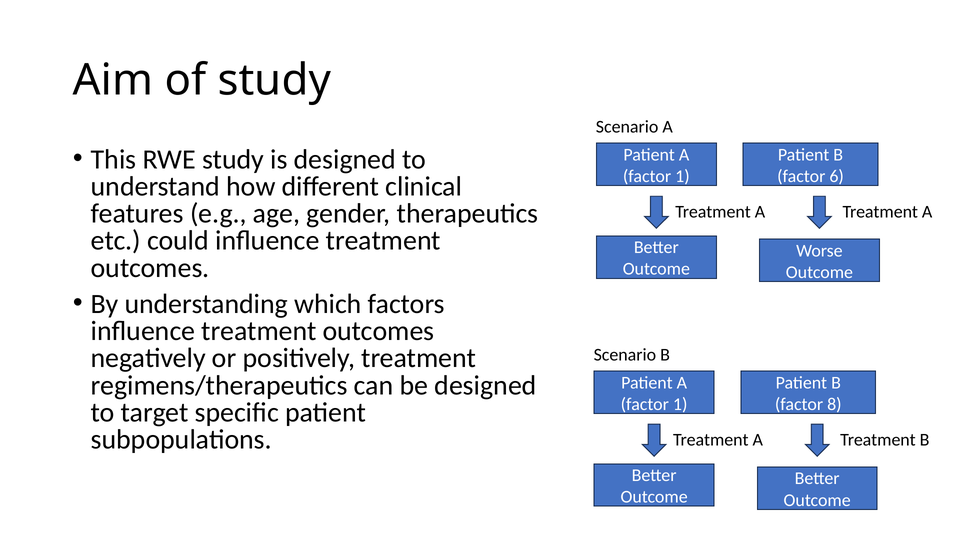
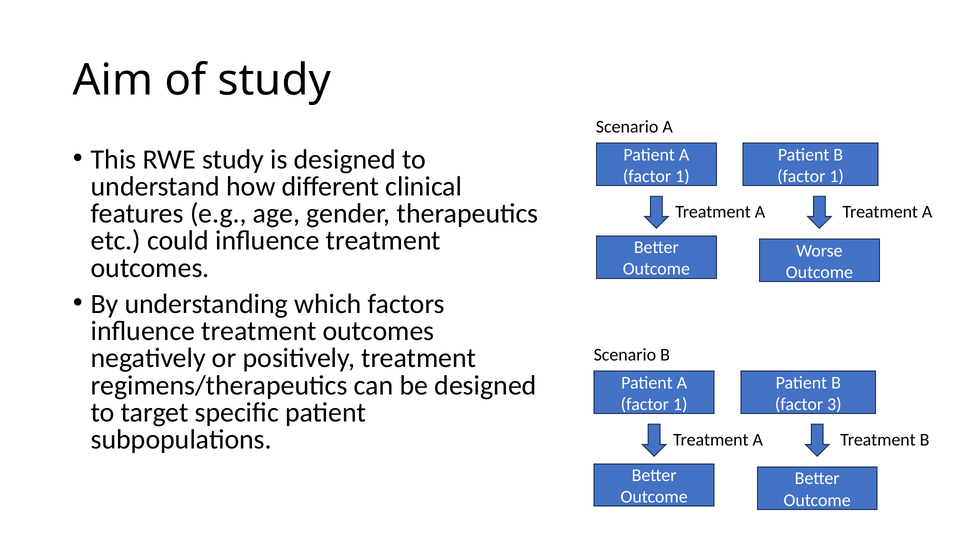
6: 6 -> 1 (837, 177)
8: 8 -> 3 (834, 405)
